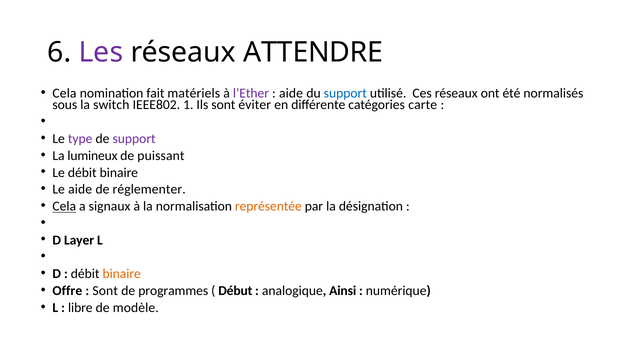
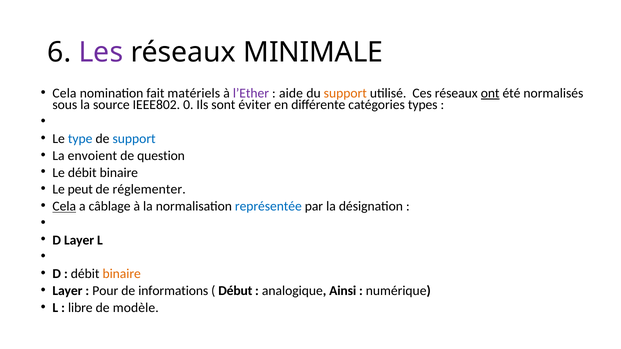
ATTENDRE: ATTENDRE -> MINIMALE (313, 52)
support colour: blue -> orange (345, 93)
ont underline: none -> present (490, 93)
switch: switch -> source (111, 105)
1: 1 -> 0 (188, 105)
carte: carte -> types (423, 105)
type colour: purple -> blue (80, 139)
support colour: purple -> blue (134, 139)
lumineux: lumineux -> envoient (92, 156)
puissant: puissant -> question (161, 156)
Le aide: aide -> peut (80, 190)
signaux: signaux -> câblage (110, 207)
représentée colour: orange -> blue (268, 207)
Offre: Offre -> Layer (67, 291)
Sont: Sont -> Pour (105, 291)
programmes: programmes -> informations (173, 291)
